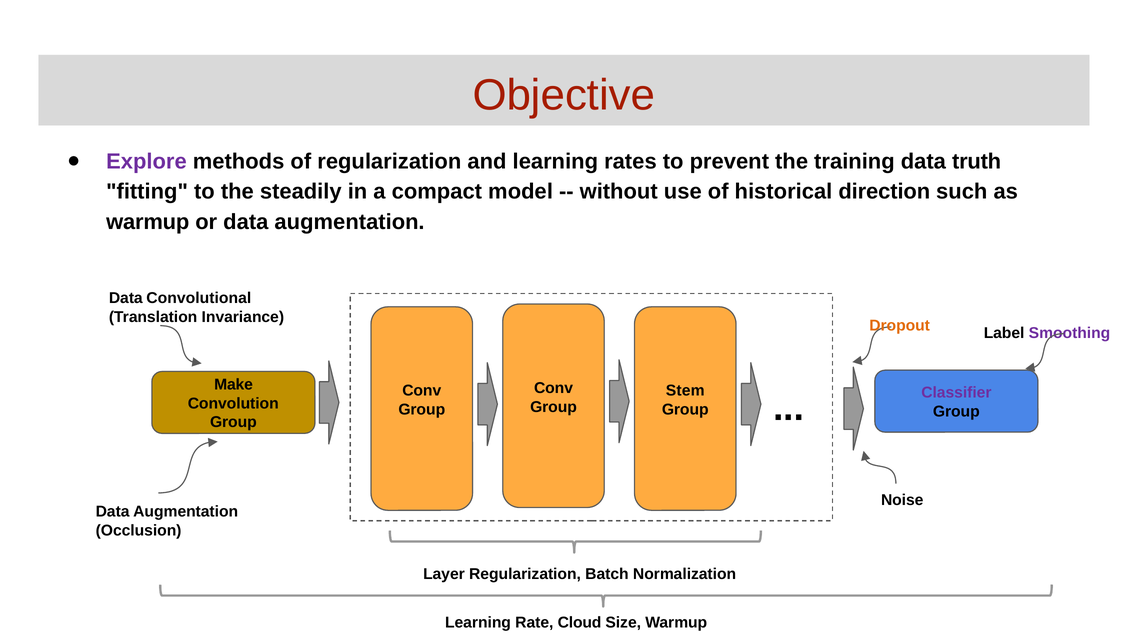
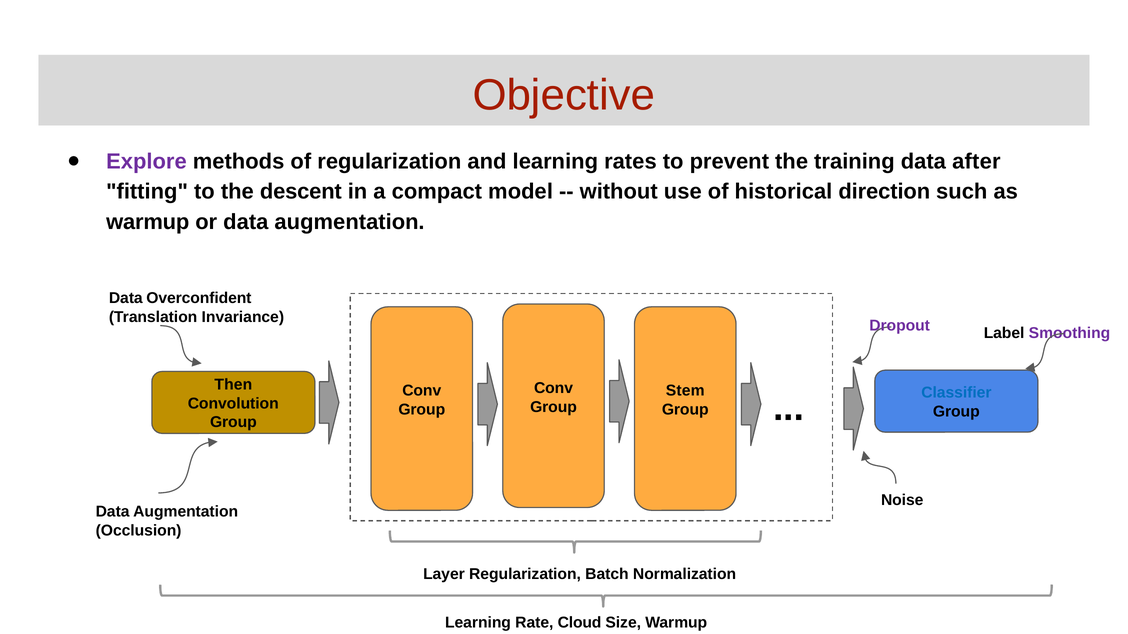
truth: truth -> after (976, 162)
steadily: steadily -> descent (301, 192)
Convolutional: Convolutional -> Overconfident (199, 298)
Dropout colour: orange -> purple (900, 326)
Make: Make -> Then (233, 385)
Classifier colour: purple -> blue (956, 393)
